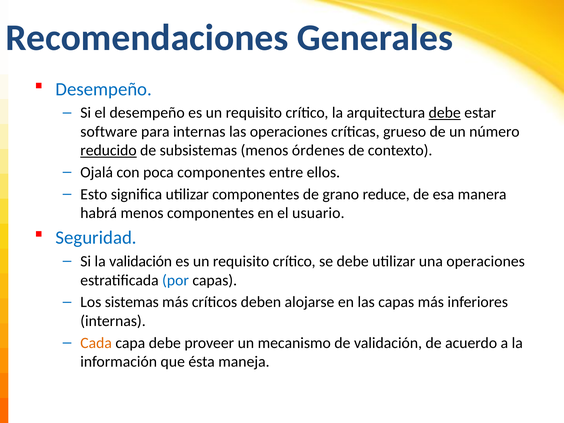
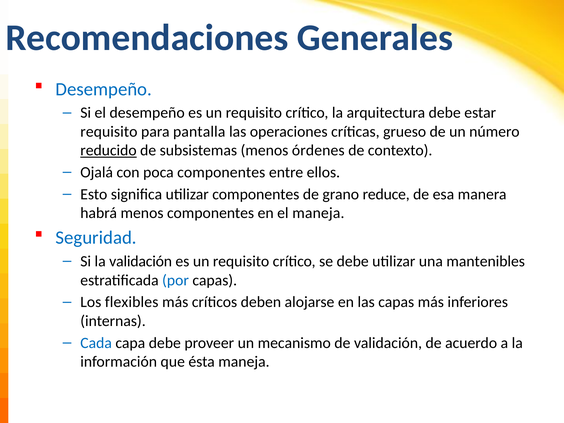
debe underline: present -> none (445, 113)
software: software -> requisito (109, 132)
para internas: internas -> pantalla (199, 132)
el usuario: usuario -> maneja (318, 213)
una operaciones: operaciones -> mantenibles (486, 261)
sistemas: sistemas -> flexibles (132, 302)
Cada colour: orange -> blue (96, 343)
